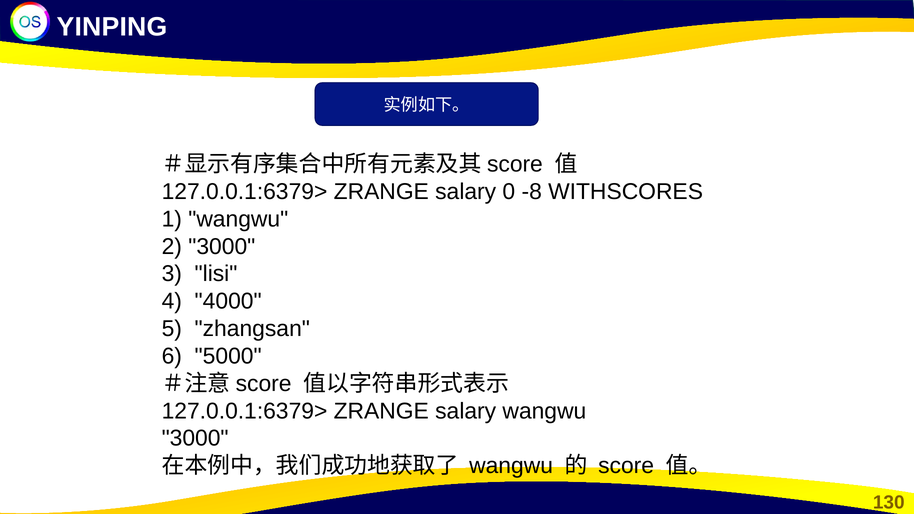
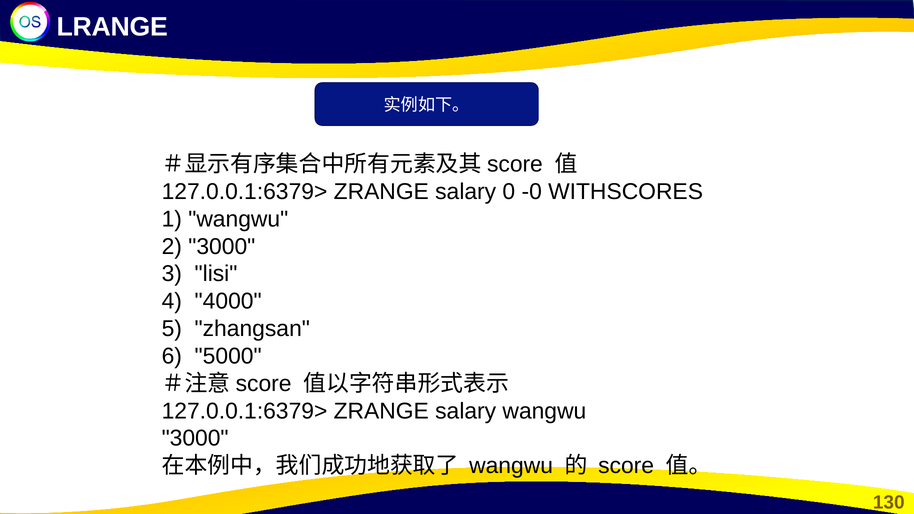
YINPING: YINPING -> LRANGE (113, 27)
-8: -8 -> -0 (532, 192)
